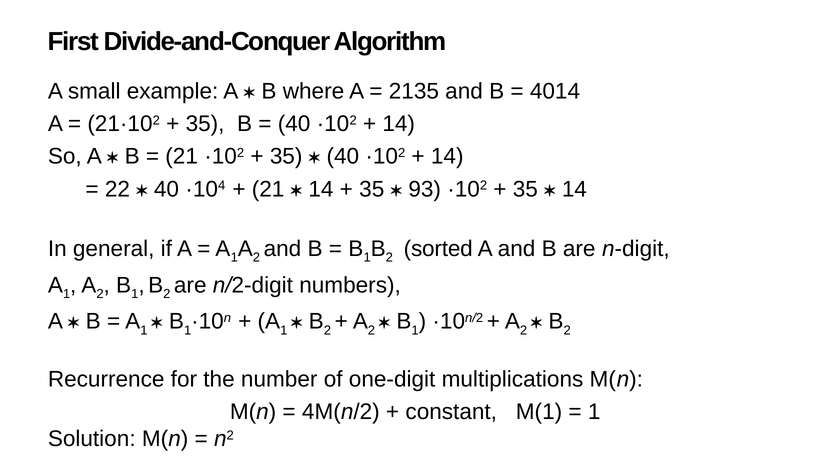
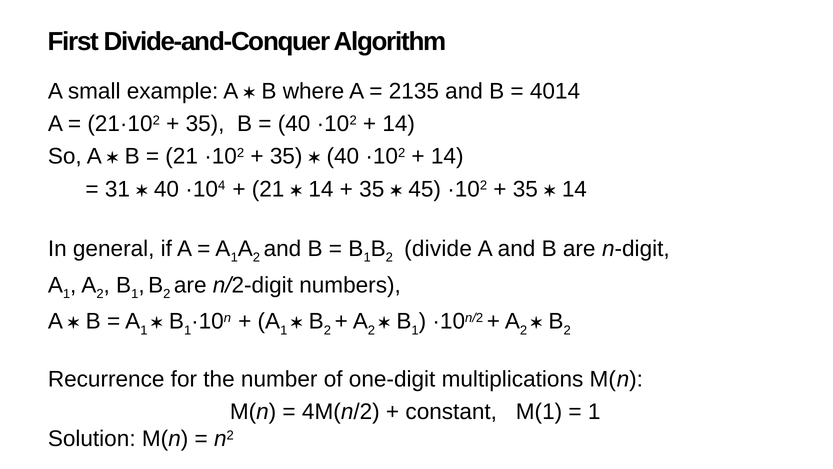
22: 22 -> 31 (117, 189)
93: 93 -> 45 (425, 189)
sorted: sorted -> divide (438, 249)
